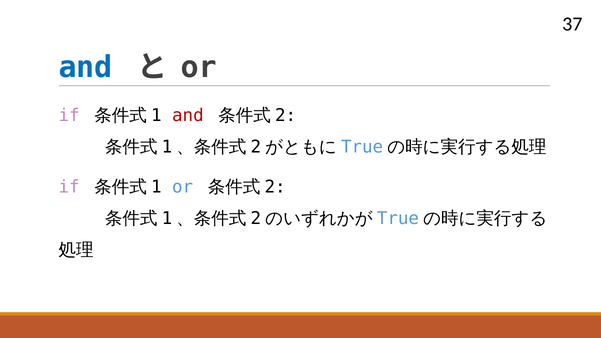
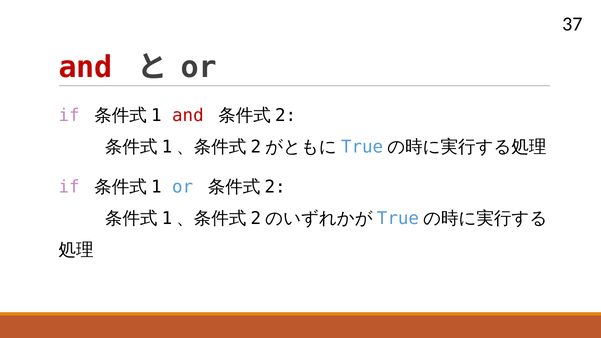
and colour: blue -> red (85, 67)
